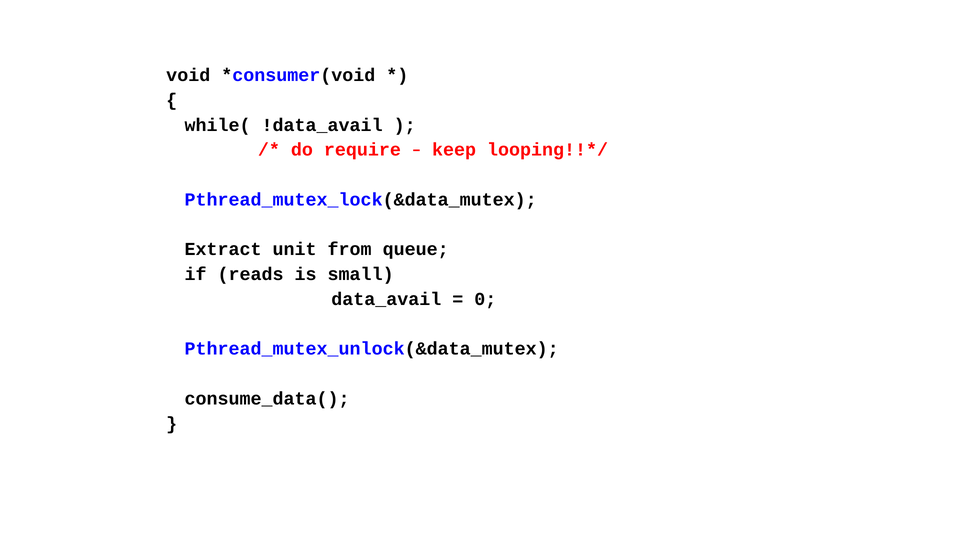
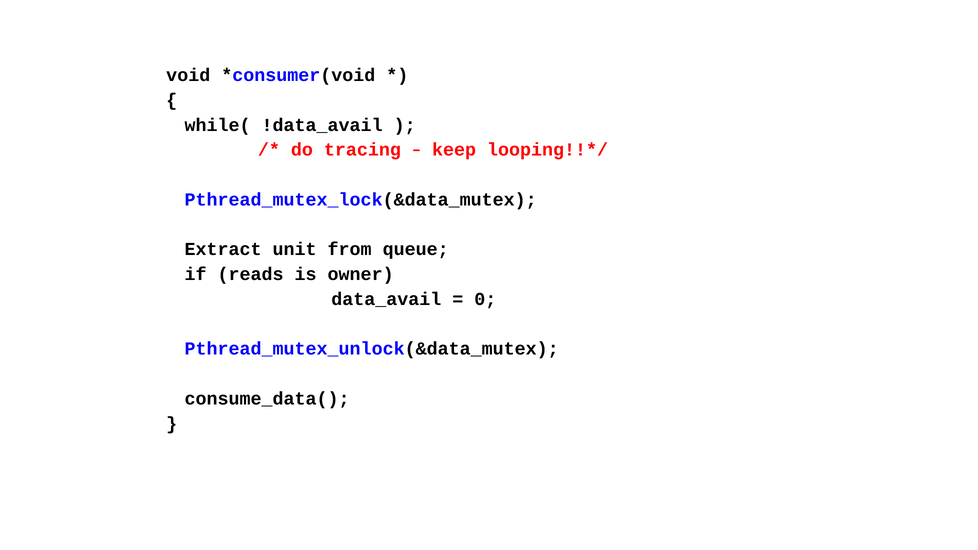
require: require -> tracing (362, 150)
small: small -> owner (361, 274)
